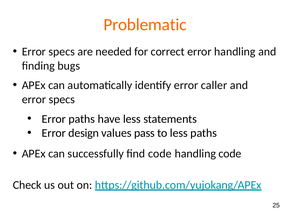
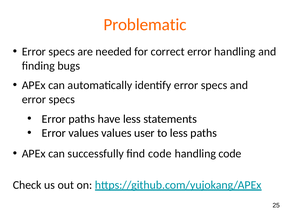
identify error caller: caller -> specs (214, 86)
Error design: design -> values (84, 133)
pass: pass -> user (144, 133)
